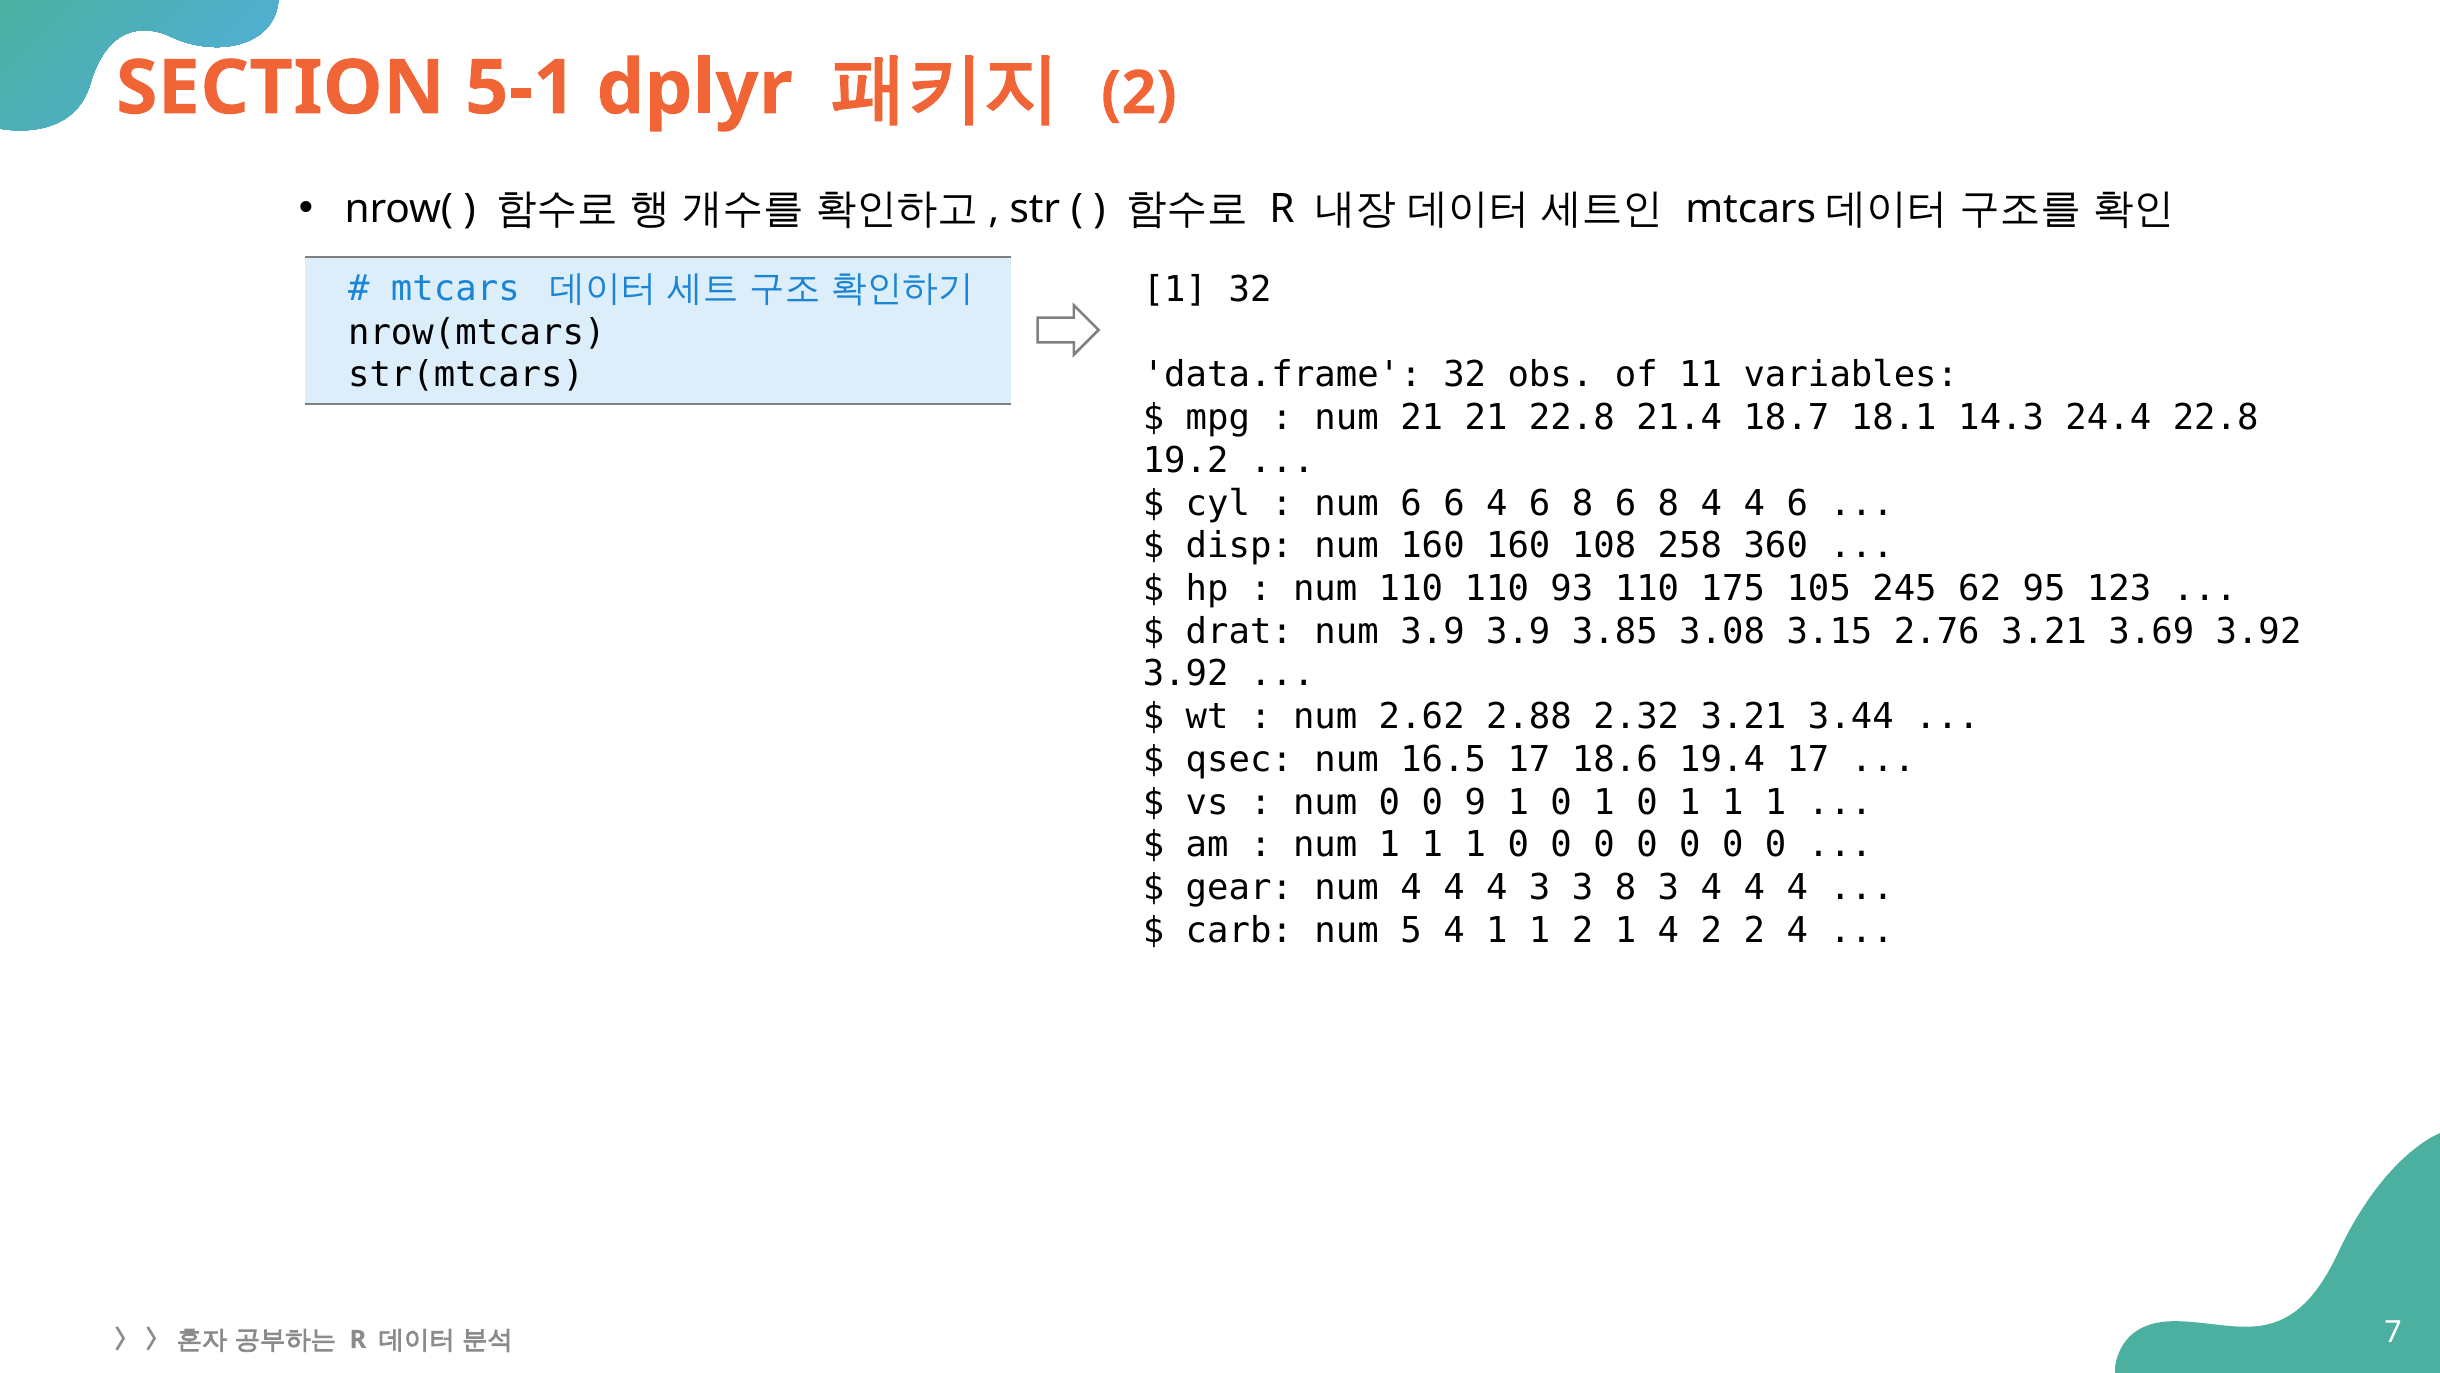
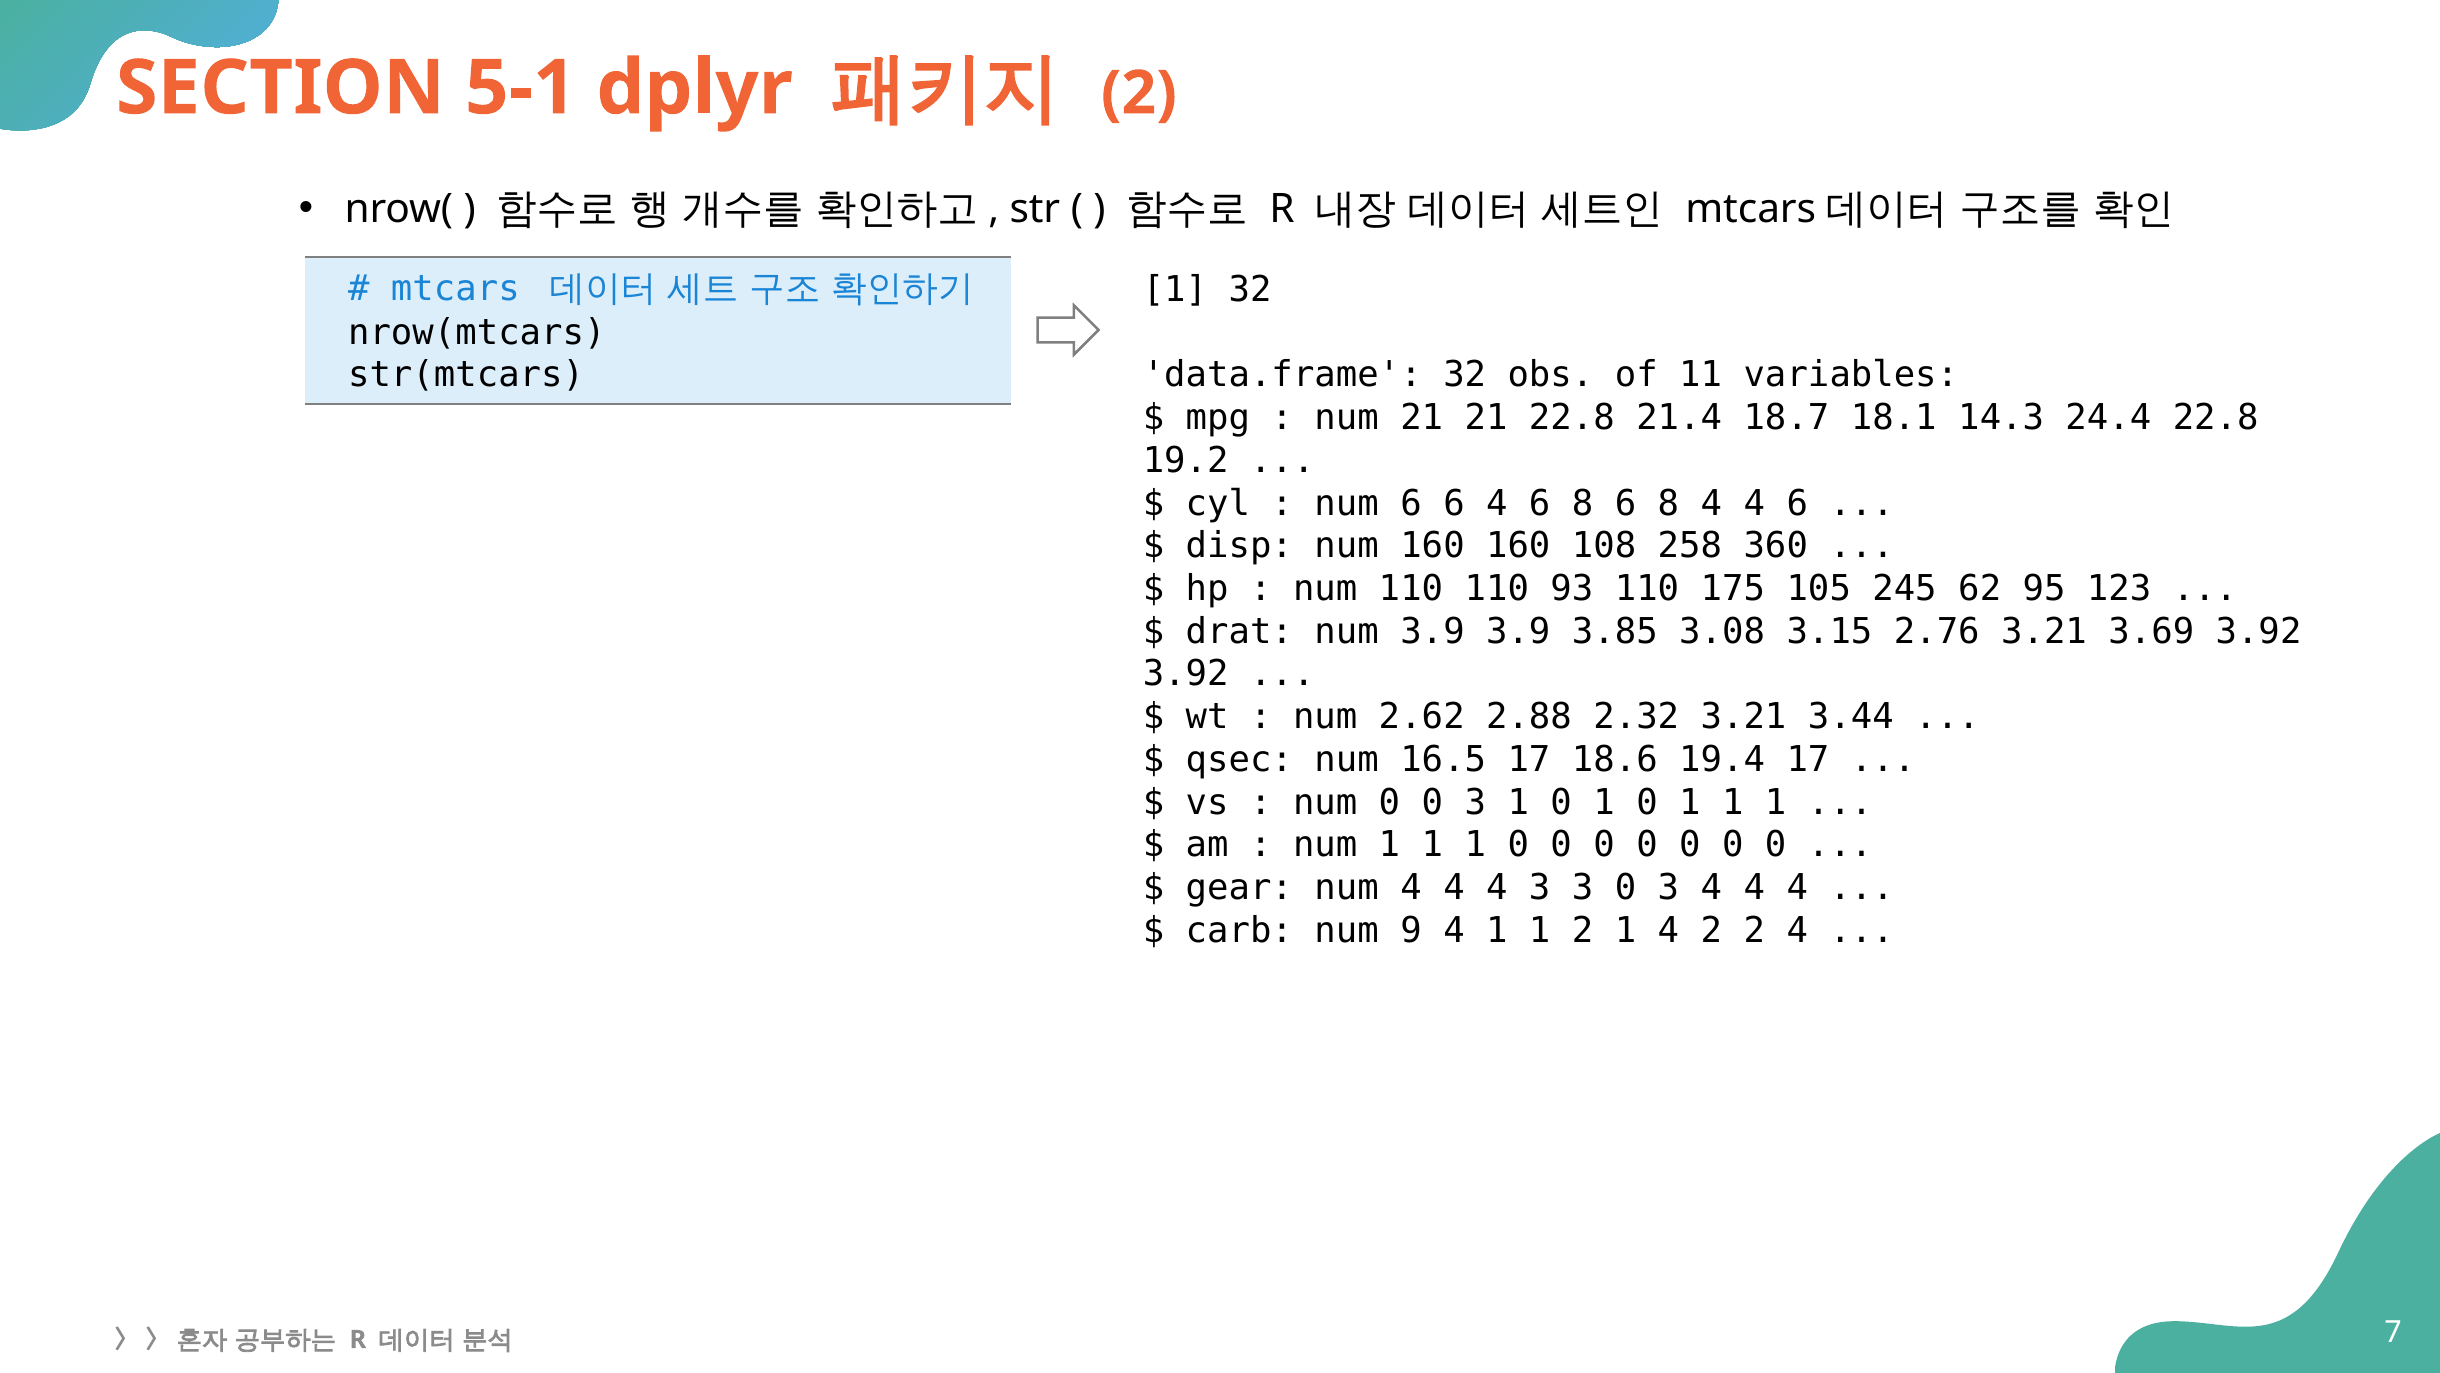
0 0 9: 9 -> 3 (1475, 802)
3 8: 8 -> 0 (1625, 888)
5: 5 -> 9 (1411, 930)
